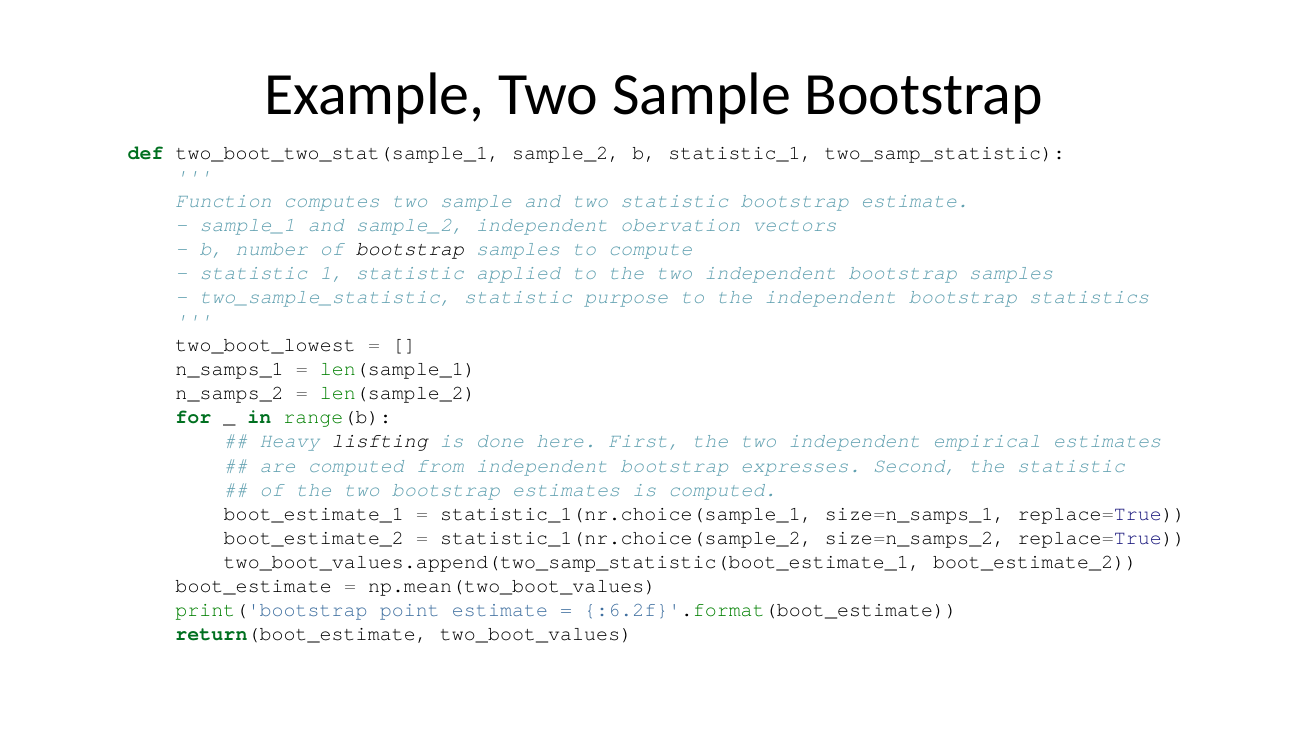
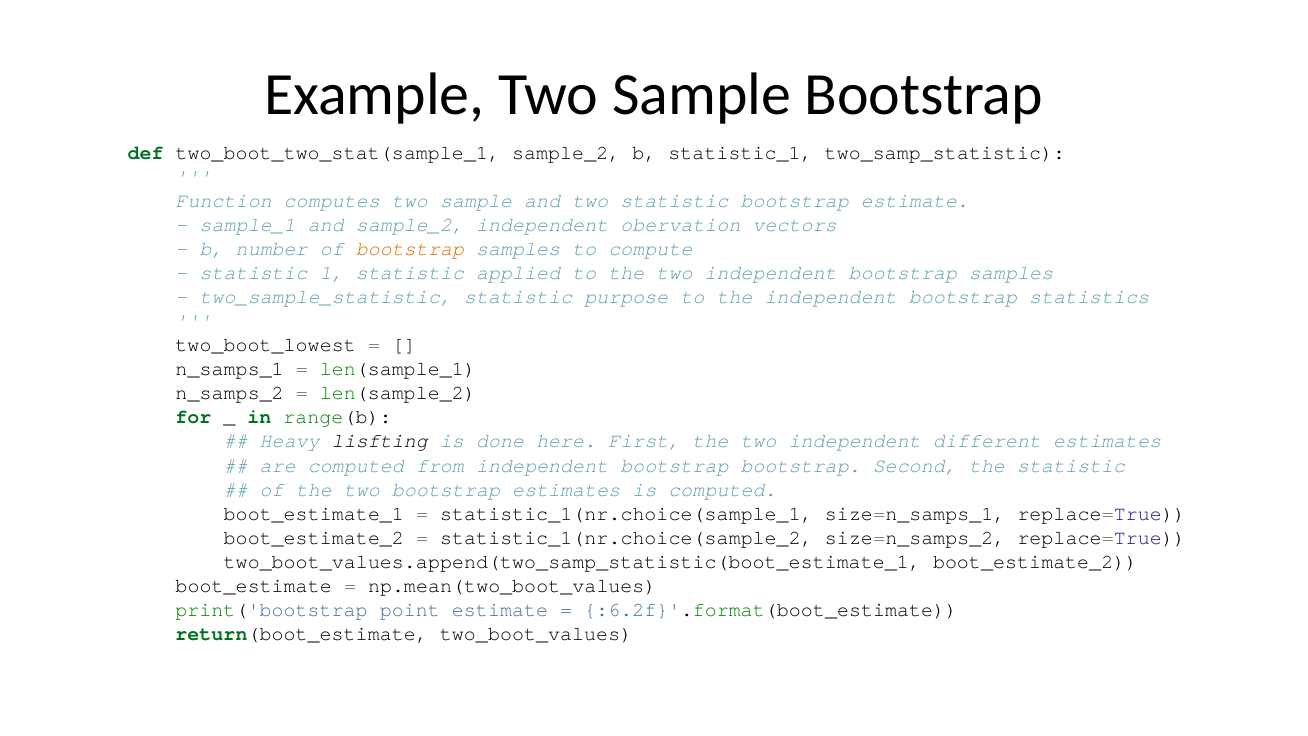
bootstrap colour: black -> orange (410, 249)
empirical: empirical -> different (987, 441)
bootstrap expresses: expresses -> bootstrap (801, 465)
